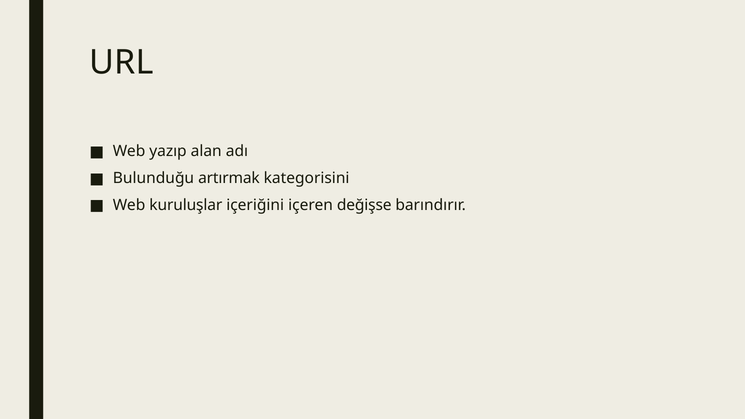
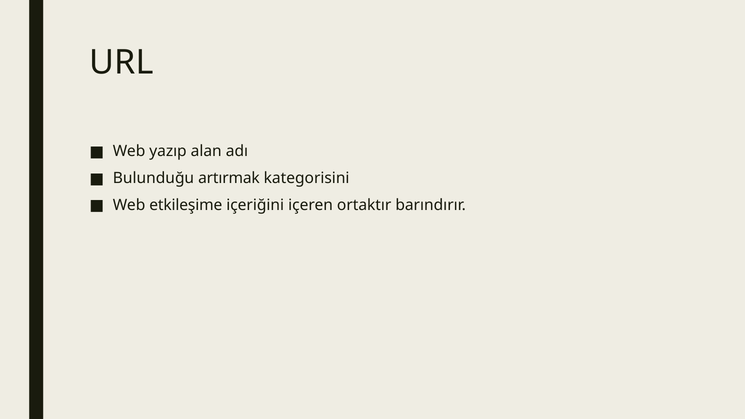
kuruluşlar: kuruluşlar -> etkileşime (186, 205)
değişse: değişse -> ortaktır (364, 205)
